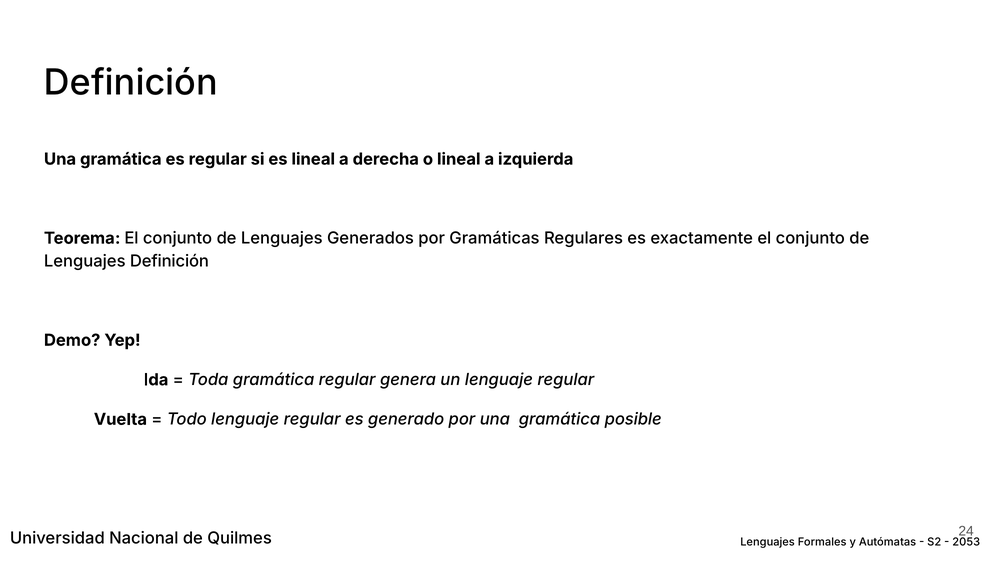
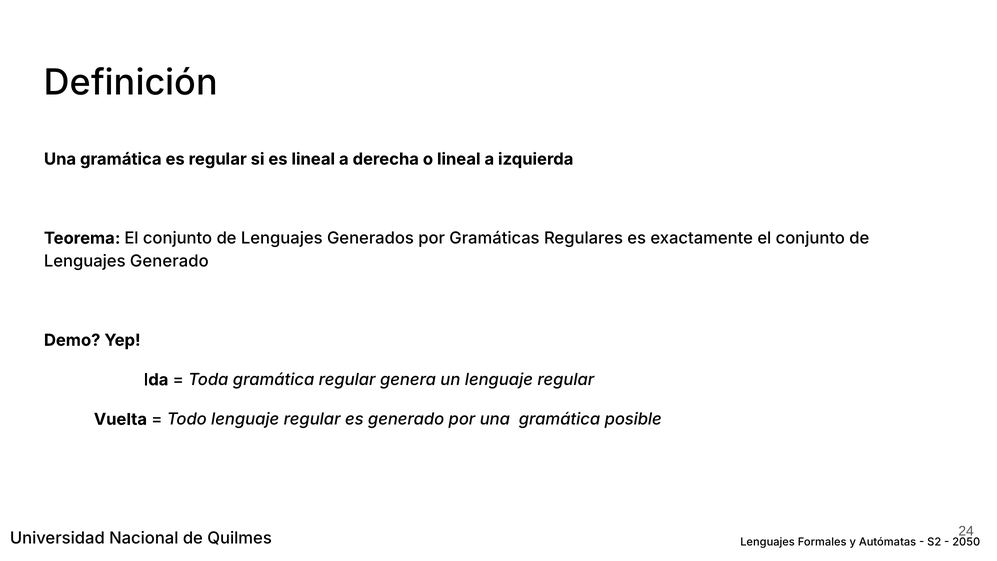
Lenguajes Definición: Definición -> Generado (169, 261)
2053: 2053 -> 2050 (966, 542)
